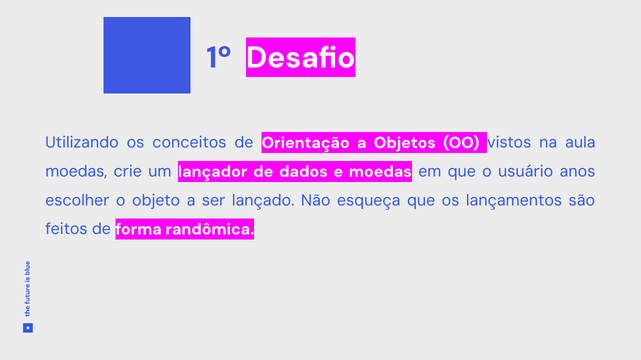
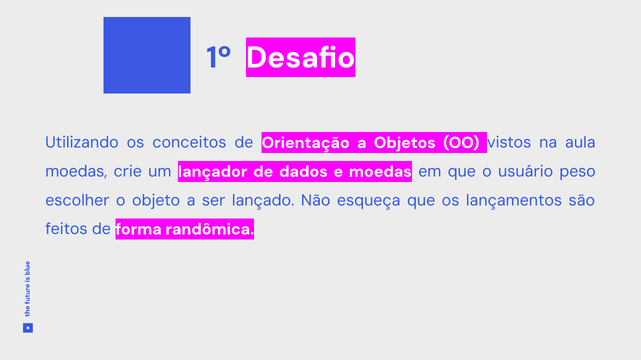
anos: anos -> peso (578, 172)
